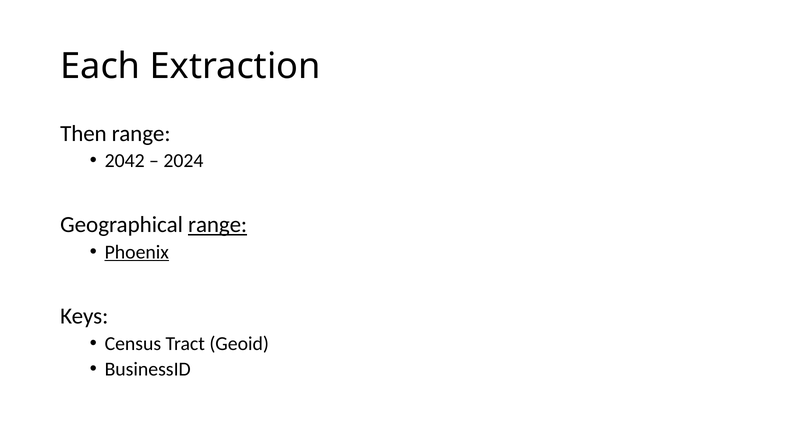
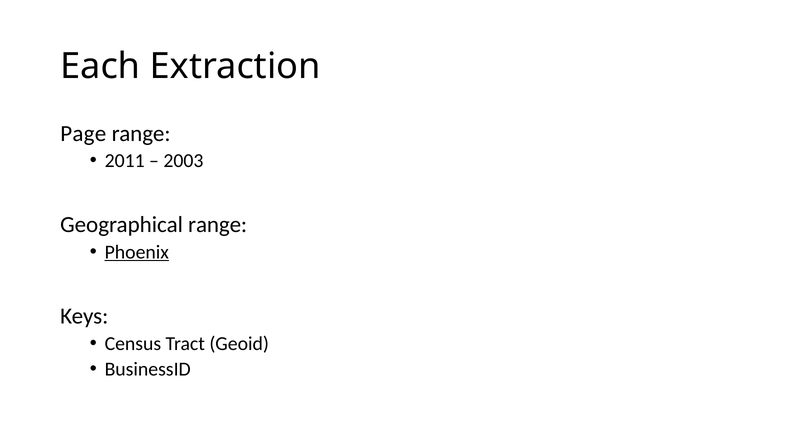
Then: Then -> Page (83, 134)
2042: 2042 -> 2011 (125, 161)
2024: 2024 -> 2003 (183, 161)
range underline: present -> none (218, 225)
